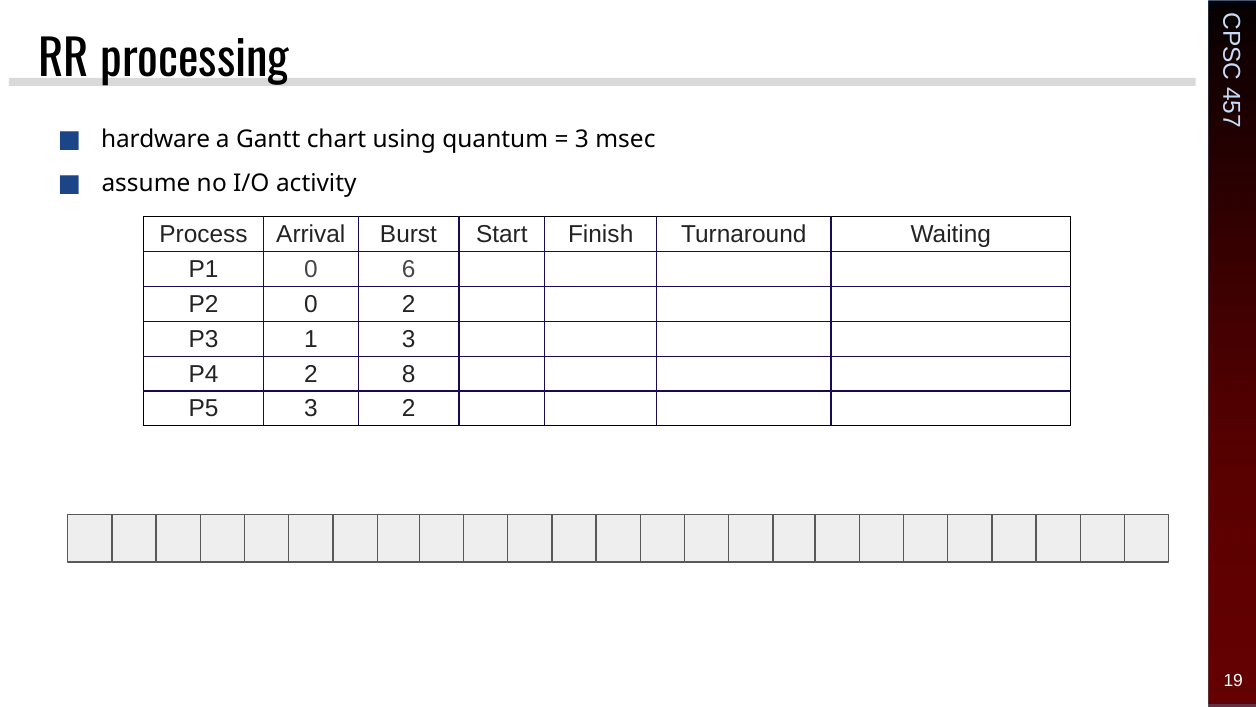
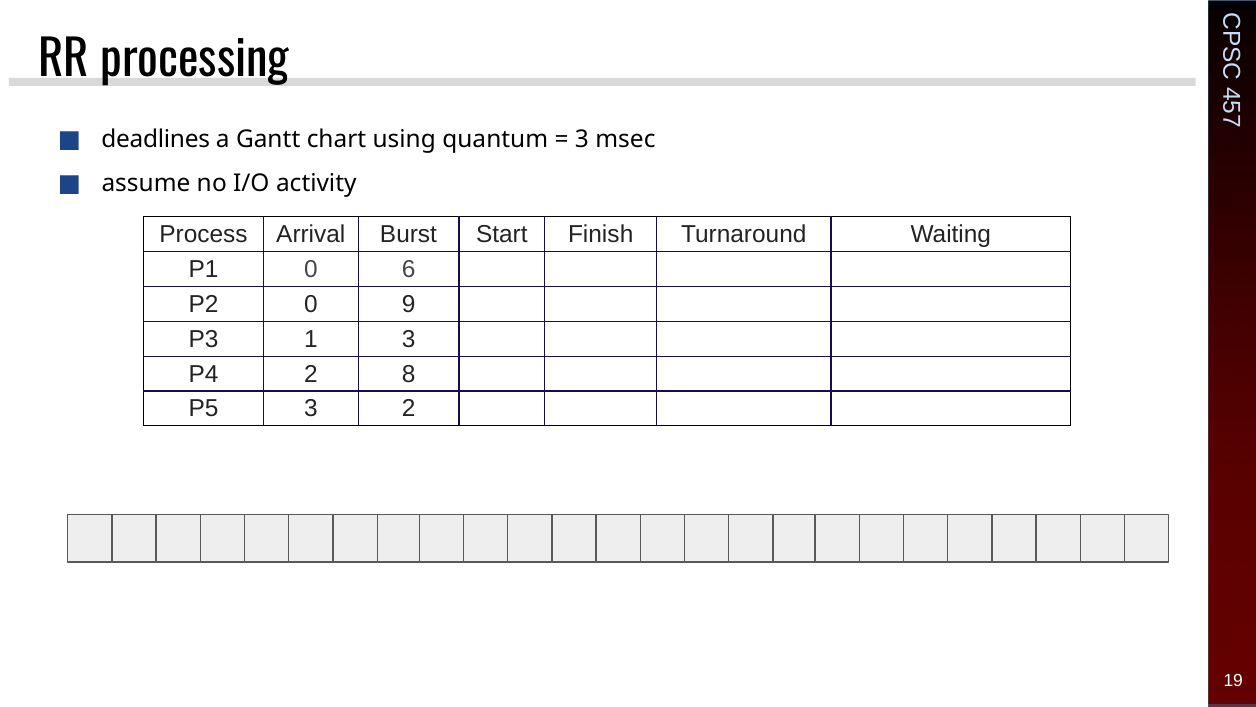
hardware: hardware -> deadlines (156, 139)
0 2: 2 -> 9 (409, 304)
